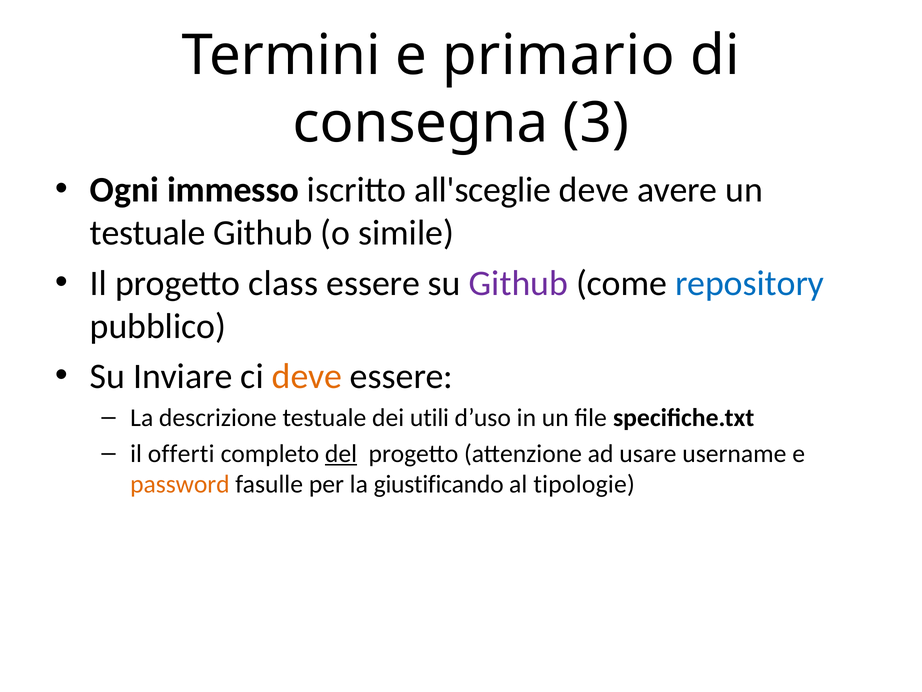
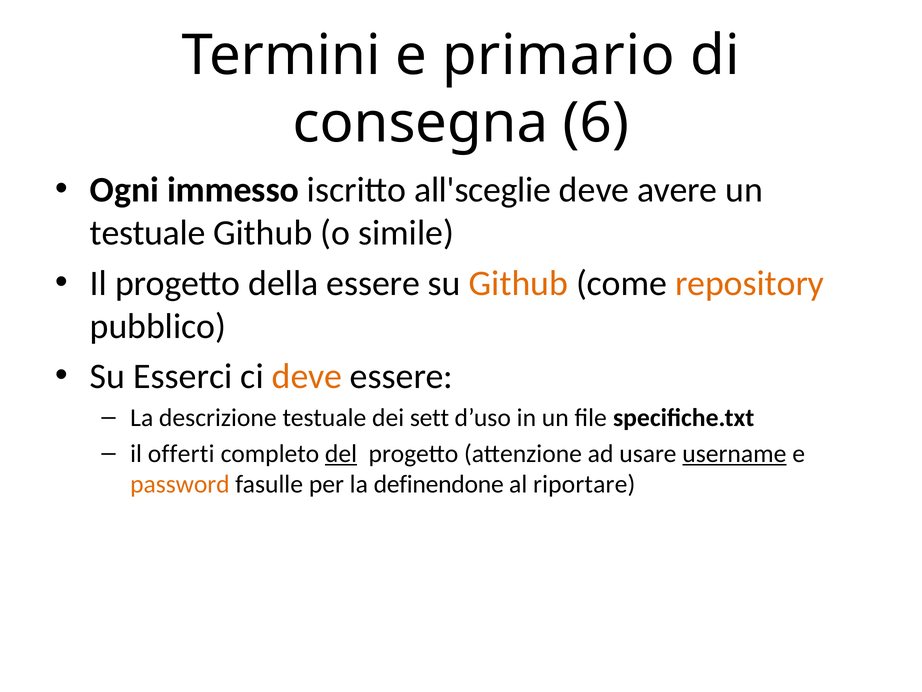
3: 3 -> 6 (596, 123)
class: class -> della (283, 283)
Github colour: purple -> orange (518, 283)
repository colour: blue -> orange (750, 283)
Inviare: Inviare -> Esserci (183, 376)
utili: utili -> sett (430, 417)
username underline: none -> present (734, 453)
giustificando: giustificando -> definendone (439, 484)
tipologie: tipologie -> riportare (584, 484)
